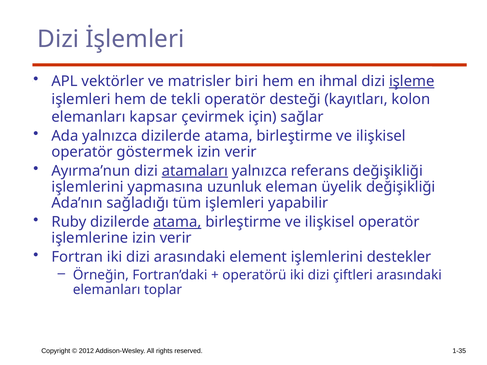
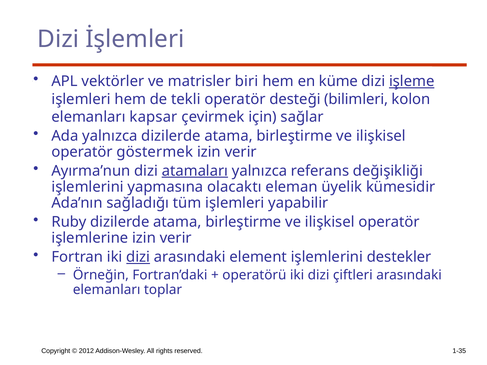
ihmal: ihmal -> küme (338, 81)
kayıtları: kayıtları -> bilimleri (356, 99)
uzunluk: uzunluk -> olacaktı (234, 187)
üyelik değişikliği: değişikliği -> kümesidir (401, 187)
atama underline: present -> none (177, 222)
dizi underline: none -> present (138, 257)
